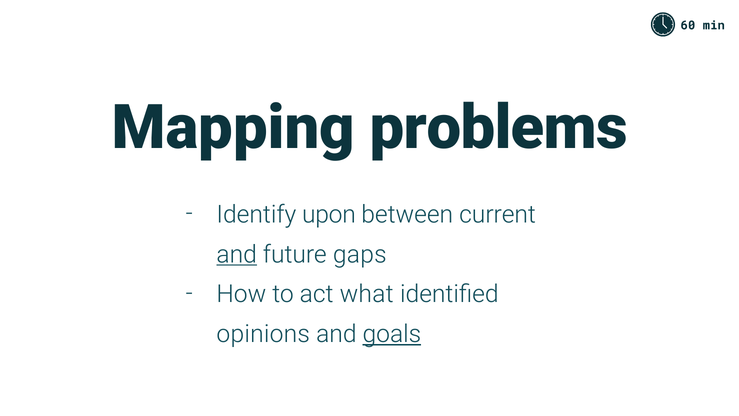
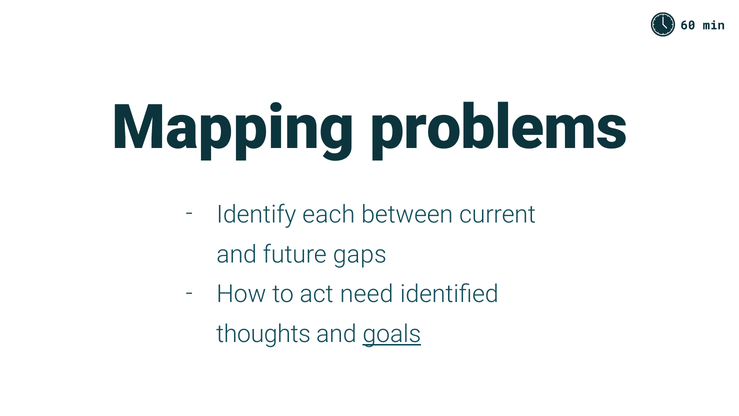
upon: upon -> each (329, 214)
and underline: present -> none (237, 254)
what: what -> need (367, 294)
opinions: opinions -> thoughts (263, 334)
